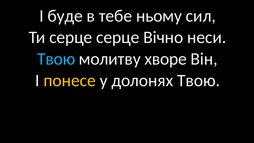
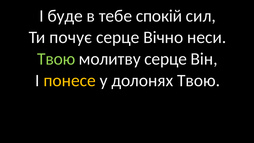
ньому: ньому -> спокій (159, 16)
Ти серце: серце -> почує (71, 37)
Твою colour: light blue -> light green (56, 59)
молитву хворе: хворе -> серце (166, 59)
